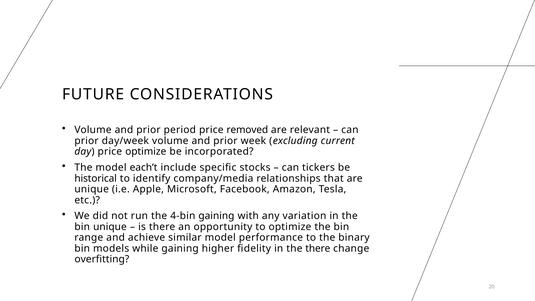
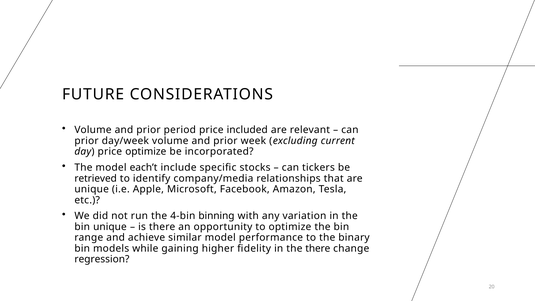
removed: removed -> included (247, 130)
historical: historical -> retrieved (96, 178)
4-bin gaining: gaining -> binning (216, 216)
overfitting: overfitting -> regression (102, 259)
